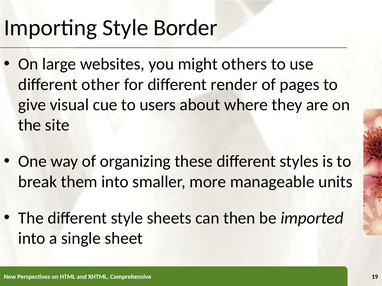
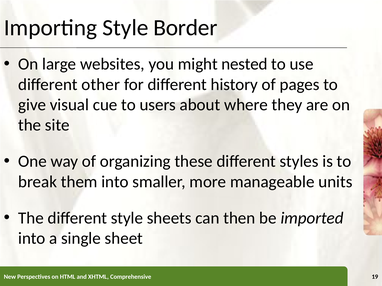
others: others -> nested (245, 64)
render: render -> history (234, 85)
